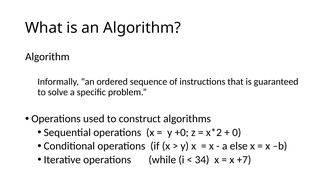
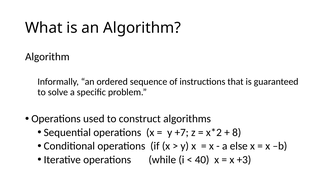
+0: +0 -> +7 (182, 132)
0: 0 -> 8 (237, 132)
34: 34 -> 40 (202, 159)
+7: +7 -> +3 (244, 159)
